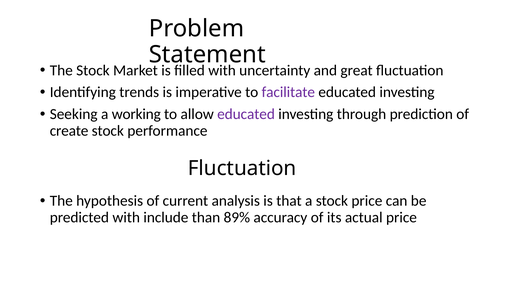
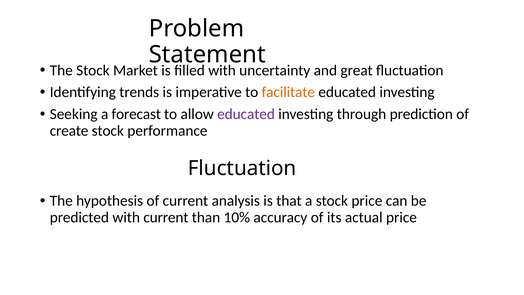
facilitate colour: purple -> orange (288, 92)
working: working -> forecast (136, 114)
with include: include -> current (166, 217)
89%: 89% -> 10% (237, 217)
